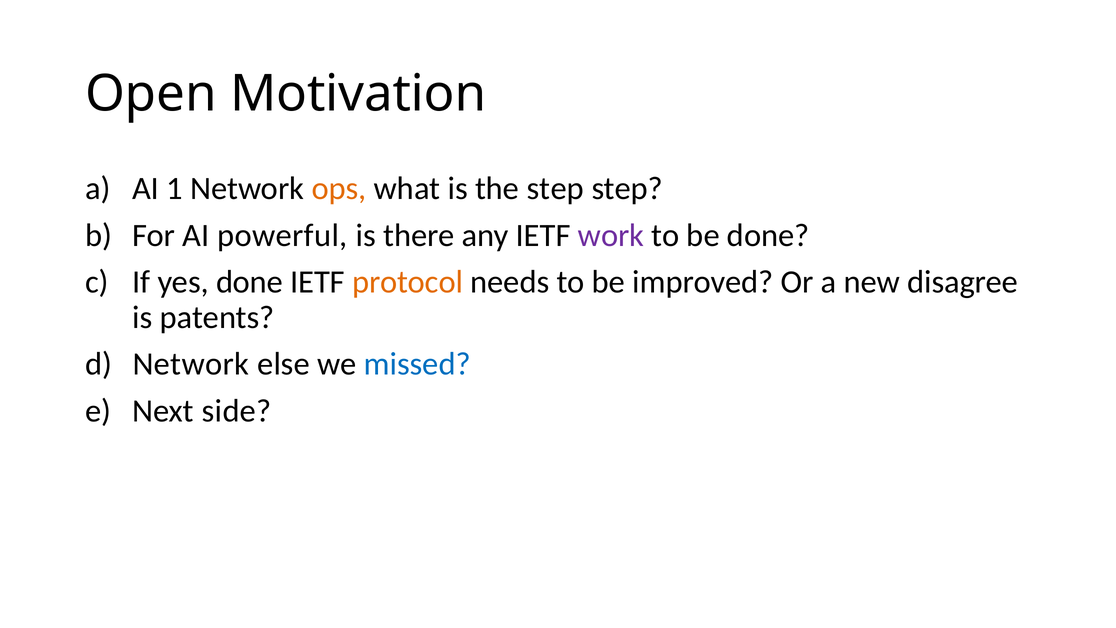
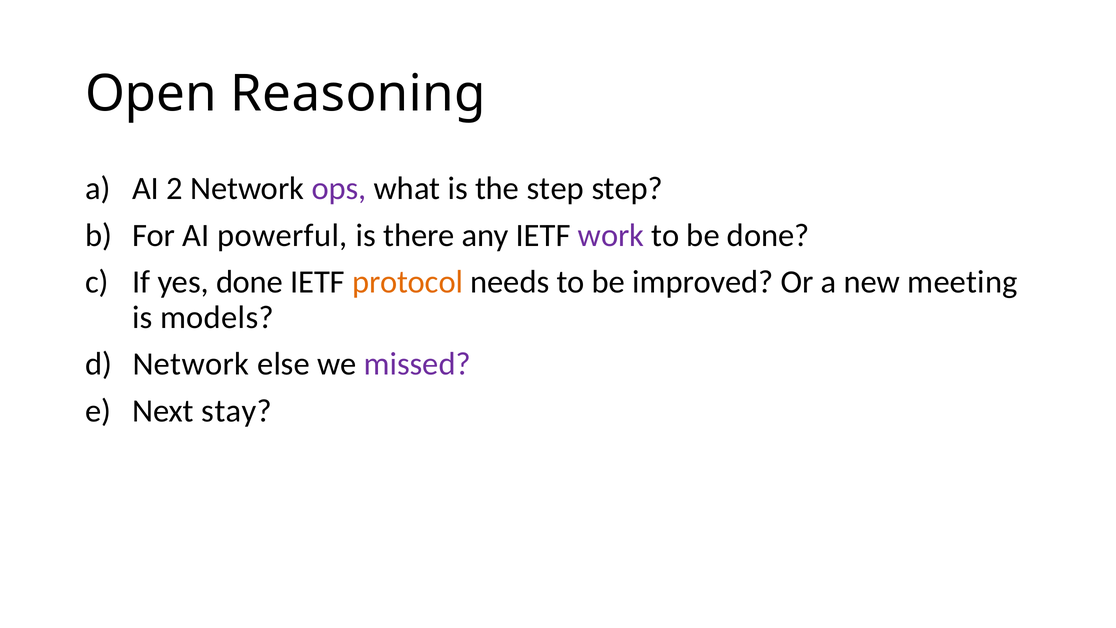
Motivation: Motivation -> Reasoning (358, 94)
1: 1 -> 2 (175, 189)
ops colour: orange -> purple (339, 189)
disagree: disagree -> meeting (963, 282)
patents: patents -> models (217, 317)
missed colour: blue -> purple (417, 364)
side: side -> stay (237, 411)
